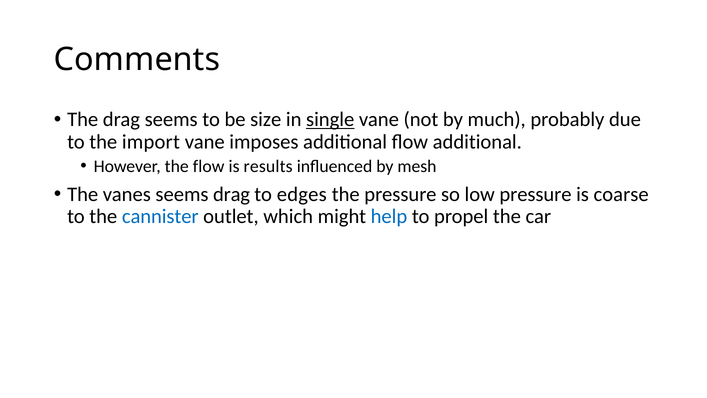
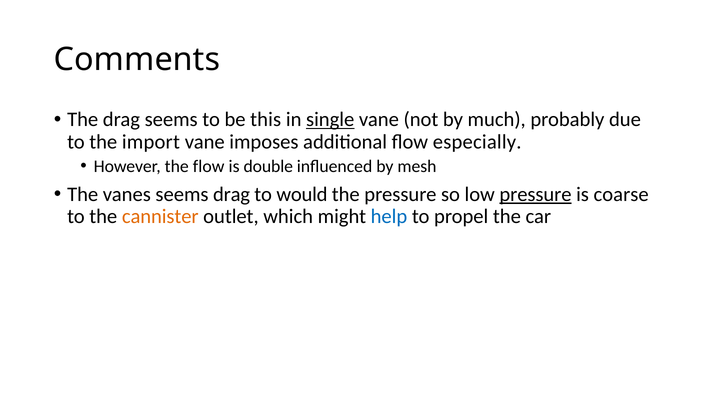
size: size -> this (266, 120)
flow additional: additional -> especially (477, 142)
results: results -> double (268, 166)
edges: edges -> would (302, 194)
pressure underline: none -> present (536, 194)
cannister colour: blue -> orange (160, 216)
